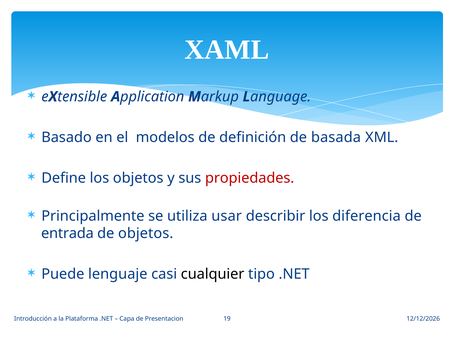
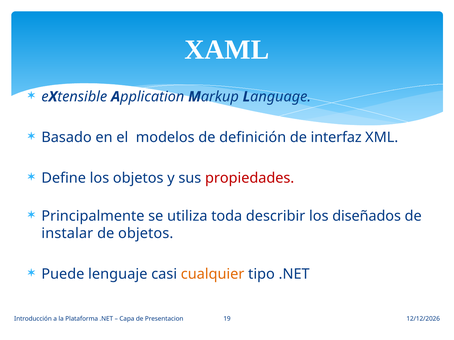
basada: basada -> interfaz (336, 138)
usar: usar -> toda (227, 216)
diferencia: diferencia -> diseñados (367, 216)
entrada: entrada -> instalar (67, 234)
cualquier colour: black -> orange (213, 274)
